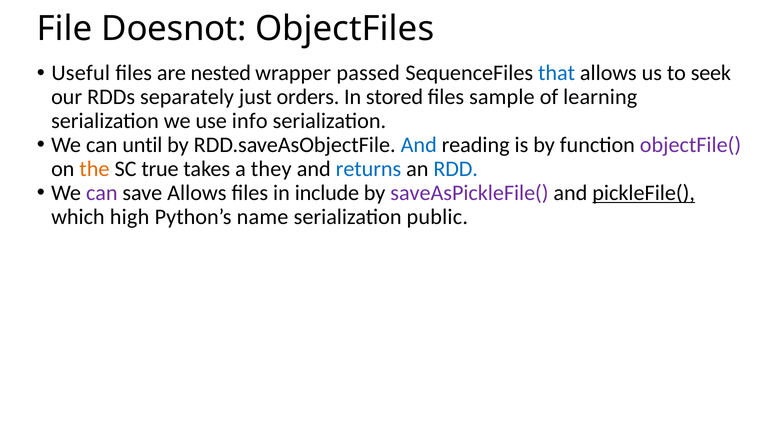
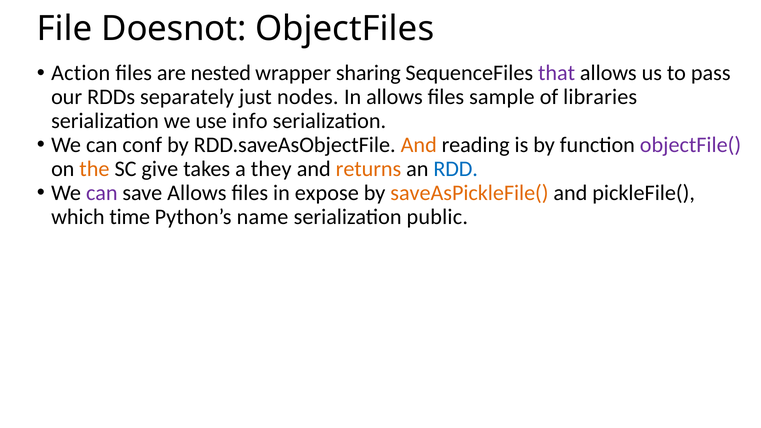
Useful: Useful -> Action (81, 73)
passed: passed -> sharing (368, 73)
that colour: blue -> purple (557, 73)
seek: seek -> pass (711, 73)
orders: orders -> nodes (308, 97)
In stored: stored -> allows (394, 97)
learning: learning -> libraries (600, 97)
until: until -> conf (142, 145)
And colour: blue -> orange (419, 145)
true: true -> give (160, 169)
returns colour: blue -> orange (368, 169)
include: include -> expose (327, 193)
saveAsPickleFile( colour: purple -> orange (469, 193)
pickleFile( underline: present -> none (644, 193)
high: high -> time (130, 217)
